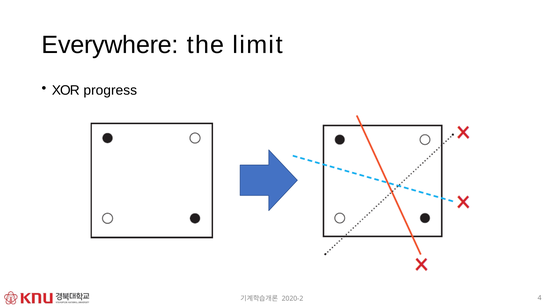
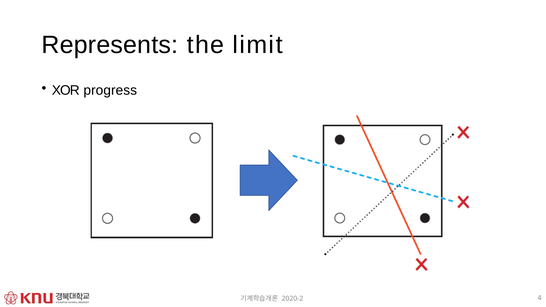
Everywhere: Everywhere -> Represents (110, 45)
